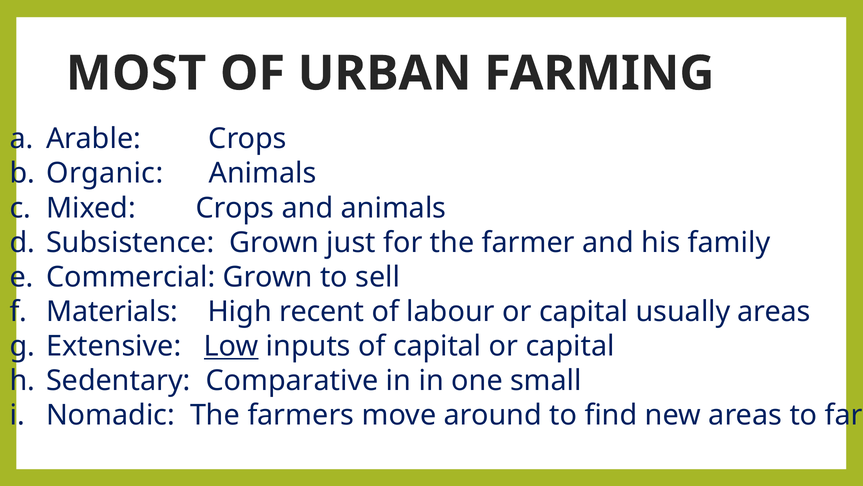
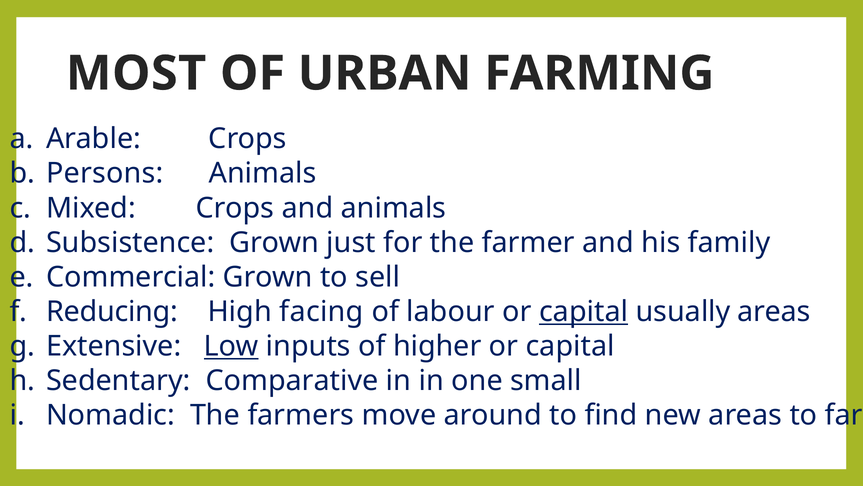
Organic: Organic -> Persons (105, 173)
Materials: Materials -> Reducing (112, 311)
recent: recent -> facing (322, 311)
capital underline: none -> present (584, 311)
of capital: capital -> higher (437, 346)
